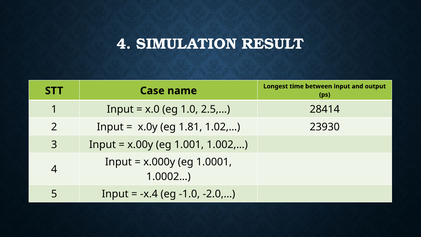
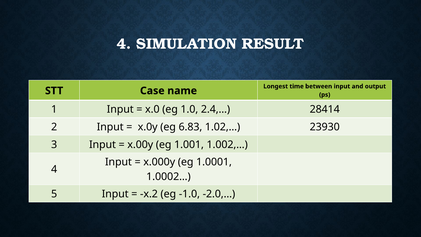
2.5,…: 2.5,… -> 2.4,… (216, 109)
1.81: 1.81 -> 6.83 (190, 127)
x.4: x.4 -> x.2 (149, 194)
